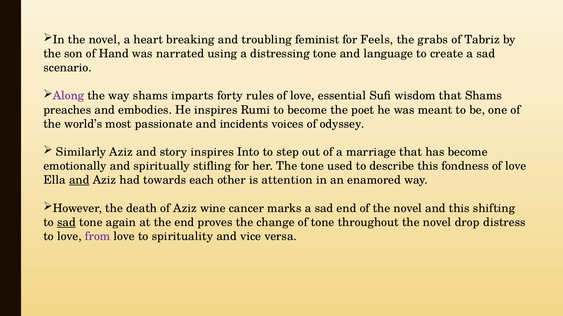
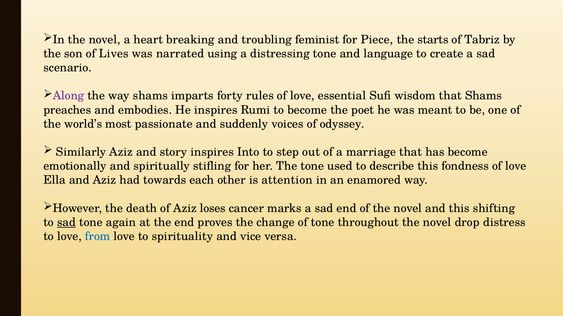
Feels: Feels -> Piece (377, 40)
grabs: grabs -> starts (433, 40)
Hand: Hand -> Lives (114, 54)
incidents: incidents -> suddenly (244, 124)
and underline: present -> none (79, 180)
wine: wine -> loses (213, 209)
from colour: purple -> blue (98, 237)
